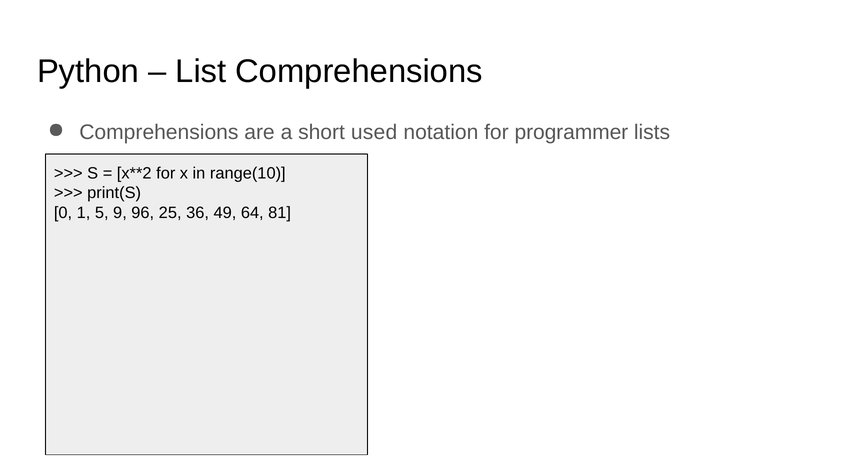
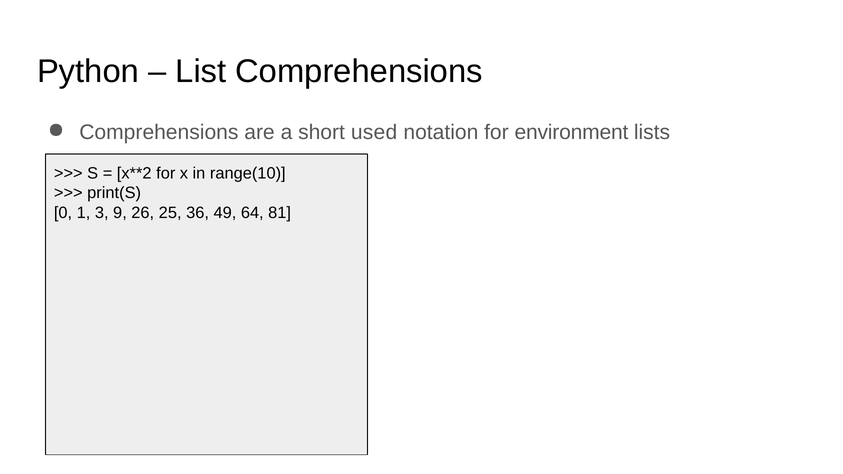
programmer: programmer -> environment (571, 133)
5: 5 -> 3 (102, 213)
96: 96 -> 26 (143, 213)
